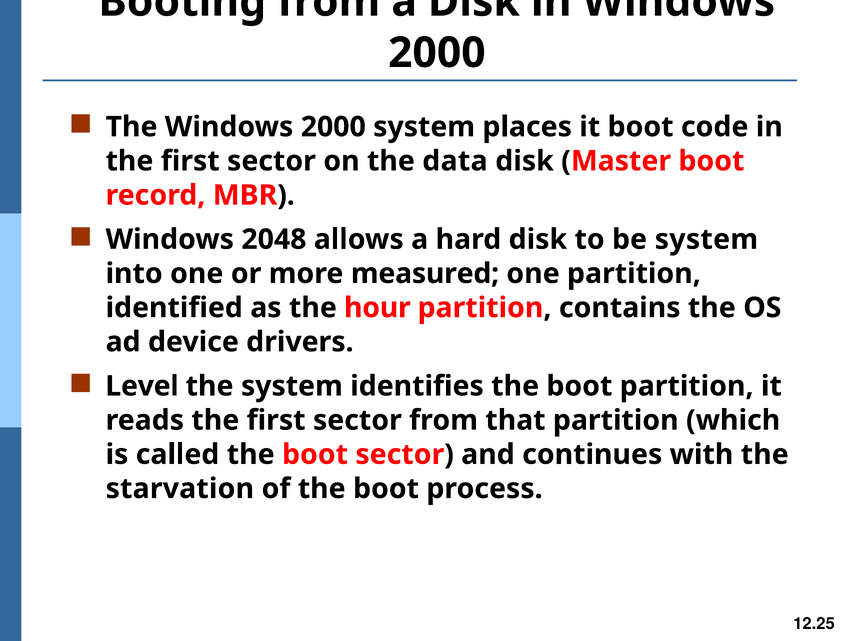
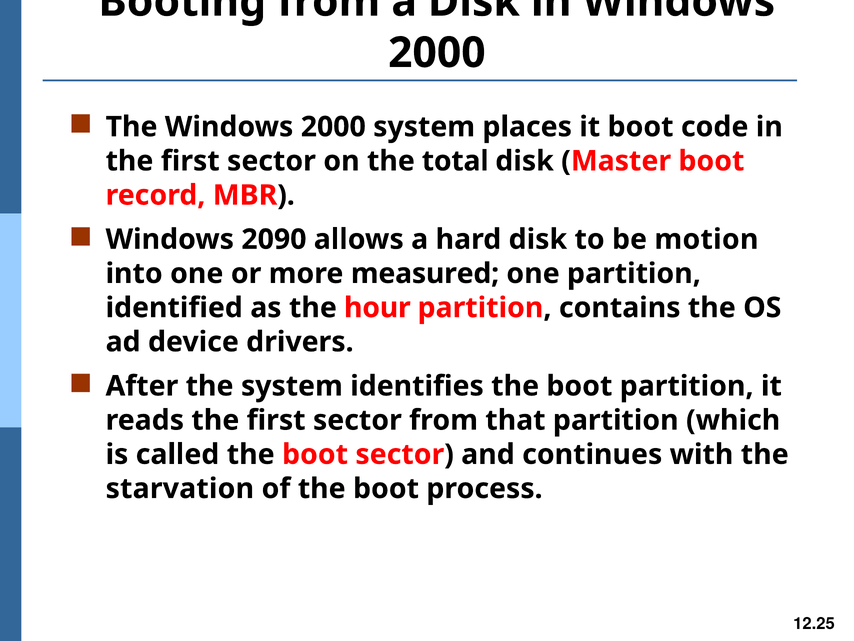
data: data -> total (455, 161)
2048: 2048 -> 2090 (274, 239)
be system: system -> motion (706, 239)
Level: Level -> After (142, 386)
